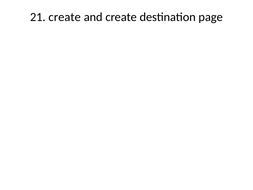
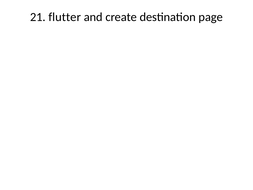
21 create: create -> flutter (65, 17)
